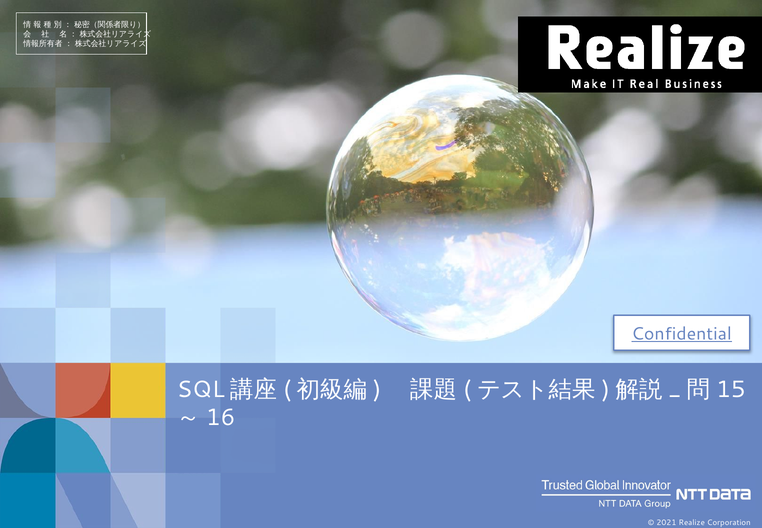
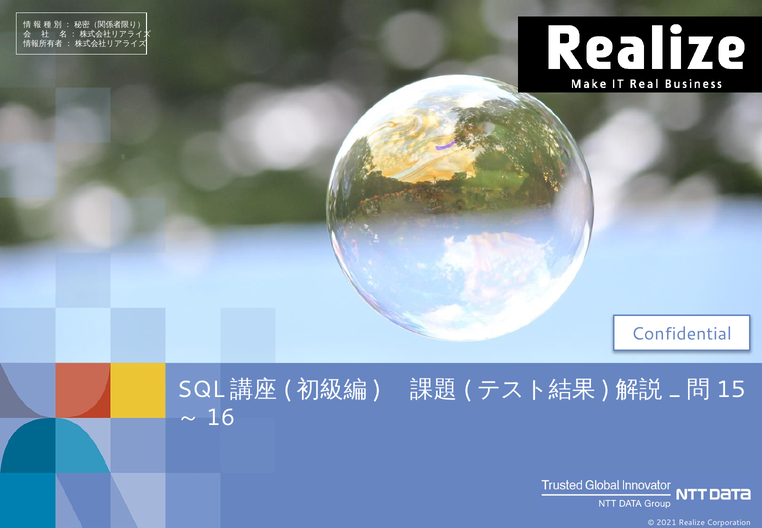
Confidential underline: present -> none (682, 334)
